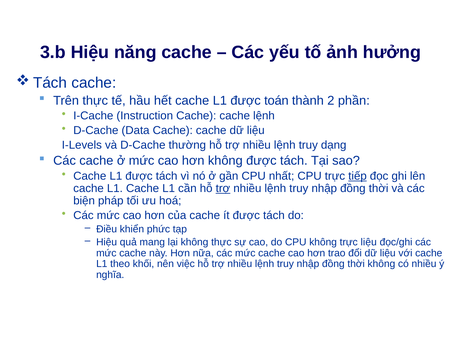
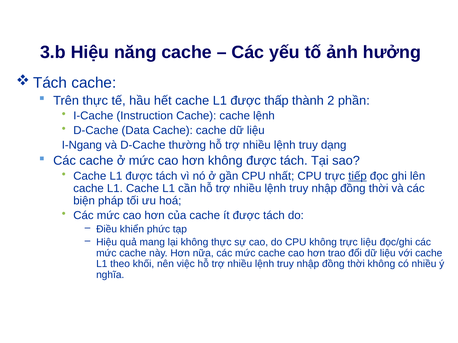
toán: toán -> thấp (276, 101)
I-Levels: I-Levels -> I-Ngang (82, 145)
trợ underline: present -> none (223, 189)
